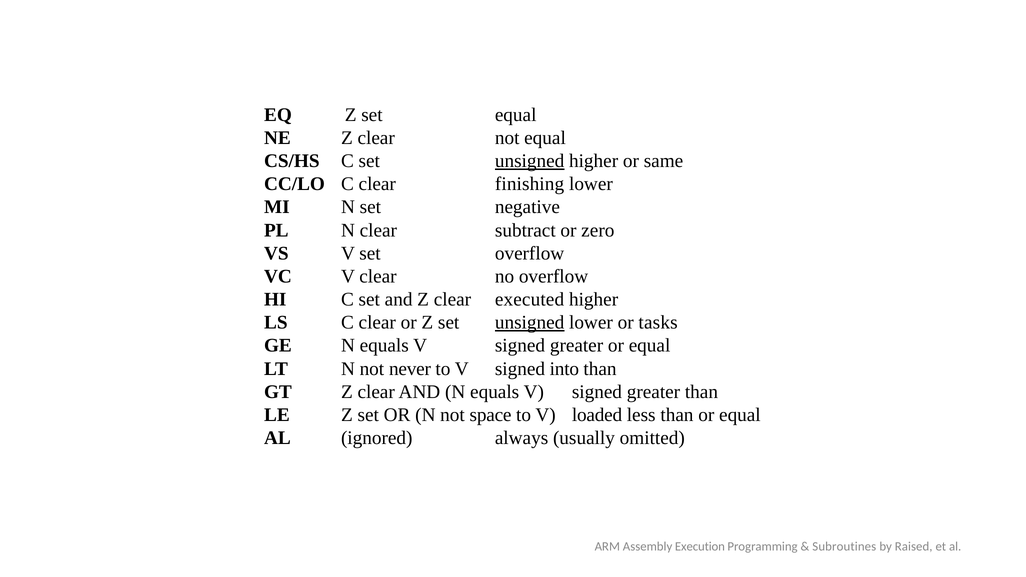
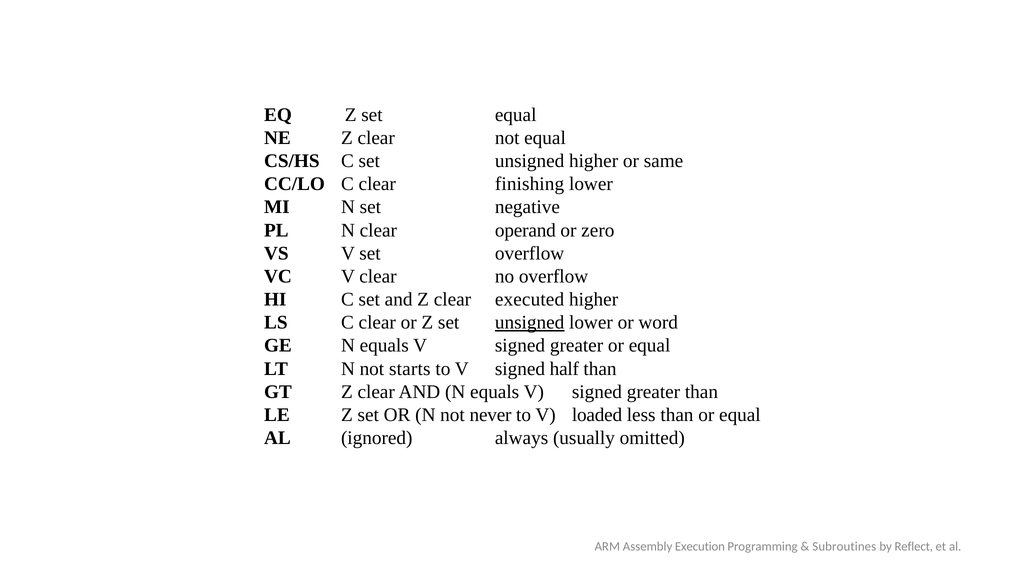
unsigned underline: present -> none (530, 161)
subtract: subtract -> operand (525, 230)
tasks: tasks -> word (658, 323)
never: never -> starts (410, 369)
into: into -> half (564, 369)
space: space -> never (491, 415)
Raised: Raised -> Reflect (914, 547)
